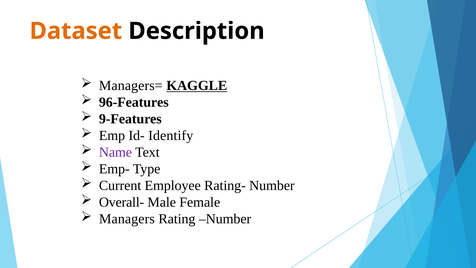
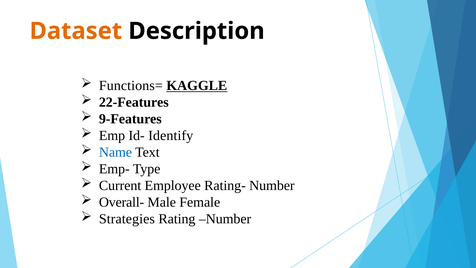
Managers=: Managers= -> Functions= (131, 85)
96-Features: 96-Features -> 22-Features (134, 102)
Name colour: purple -> blue (115, 152)
Managers: Managers -> Strategies (127, 219)
